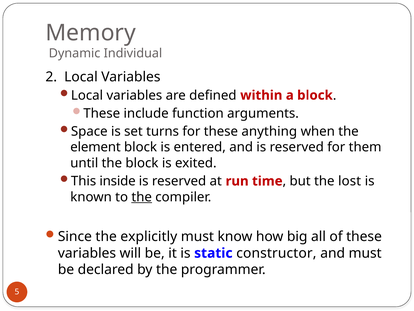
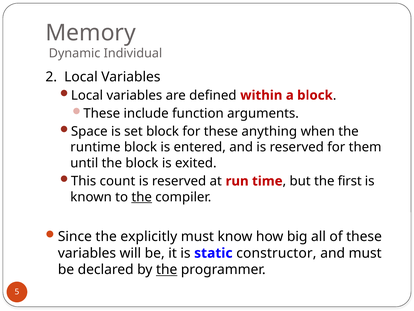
set turns: turns -> block (163, 131)
element: element -> runtime (95, 147)
inside: inside -> count (117, 181)
lost: lost -> first (350, 181)
the underline: none -> present (167, 269)
